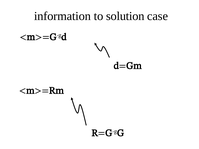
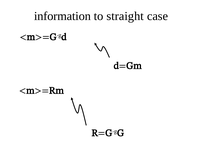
solution: solution -> straight (125, 16)
